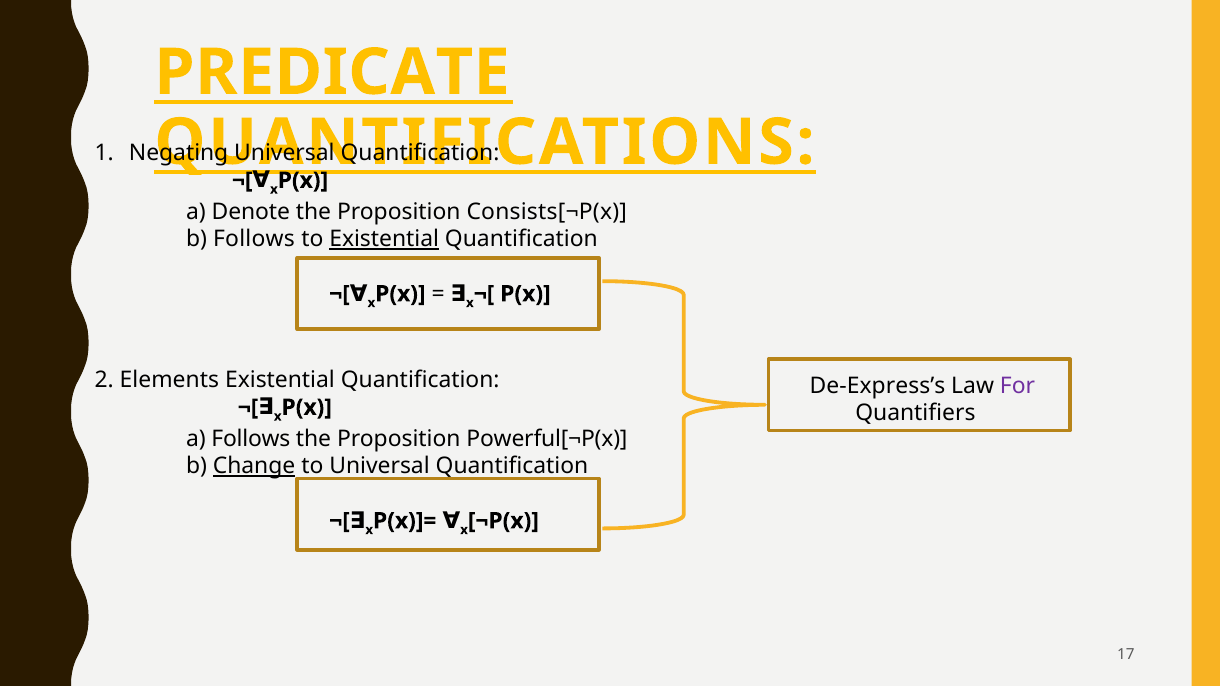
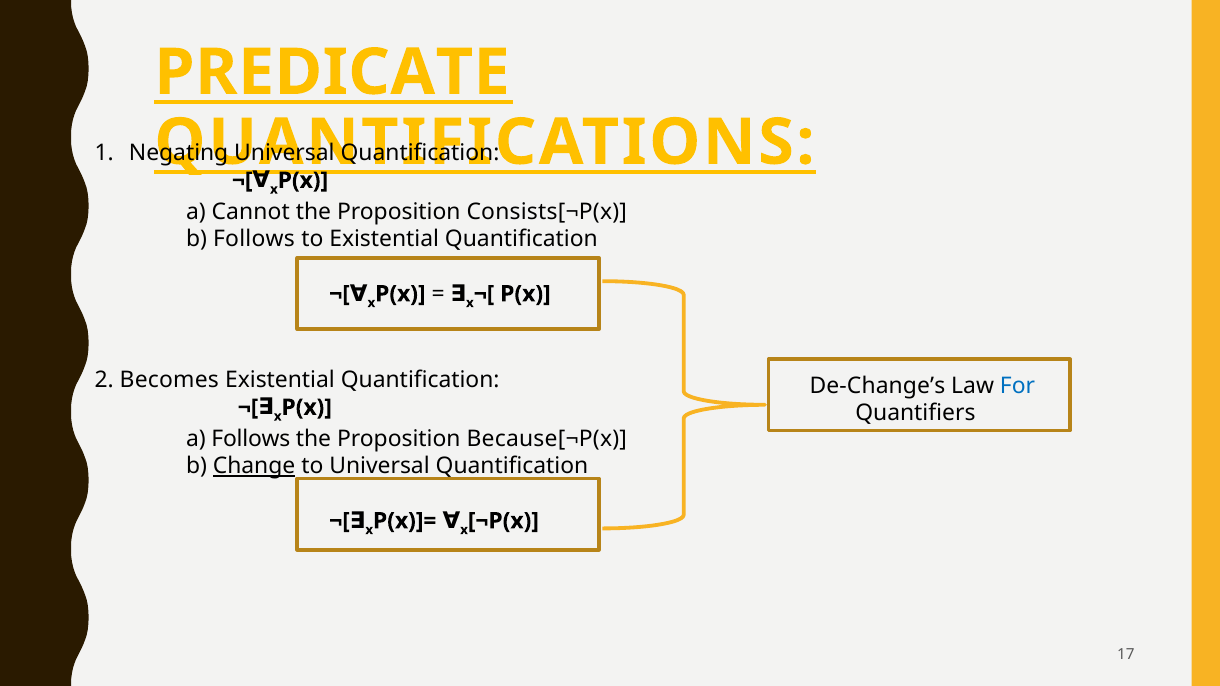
Denote: Denote -> Cannot (251, 212)
Existential underline: present -> none (384, 239)
Elements: Elements -> Becomes (169, 380)
De-Express’s: De-Express’s -> De-Change’s (877, 386)
For colour: purple -> blue (1018, 386)
Powerful[¬P(x: Powerful[¬P(x -> Because[¬P(x (547, 439)
